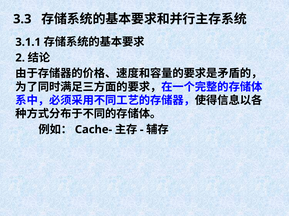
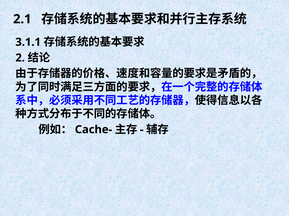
3.3: 3.3 -> 2.1 (22, 19)
